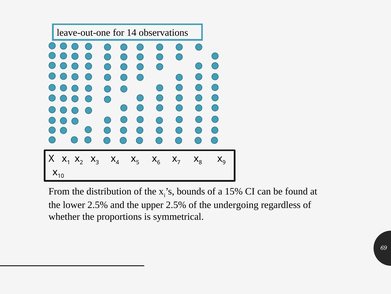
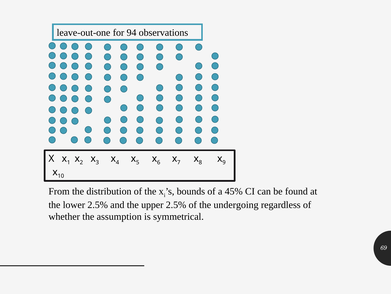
14: 14 -> 94 (132, 33)
15%: 15% -> 45% (234, 191)
proportions: proportions -> assumption (119, 216)
